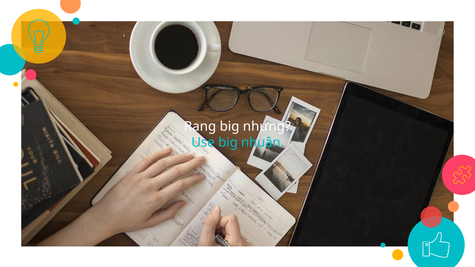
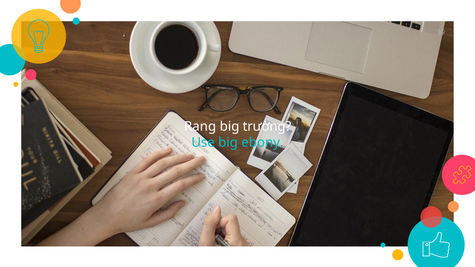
nhưng: nhưng -> trường (267, 127)
nhuận: nhuận -> ebony (262, 142)
